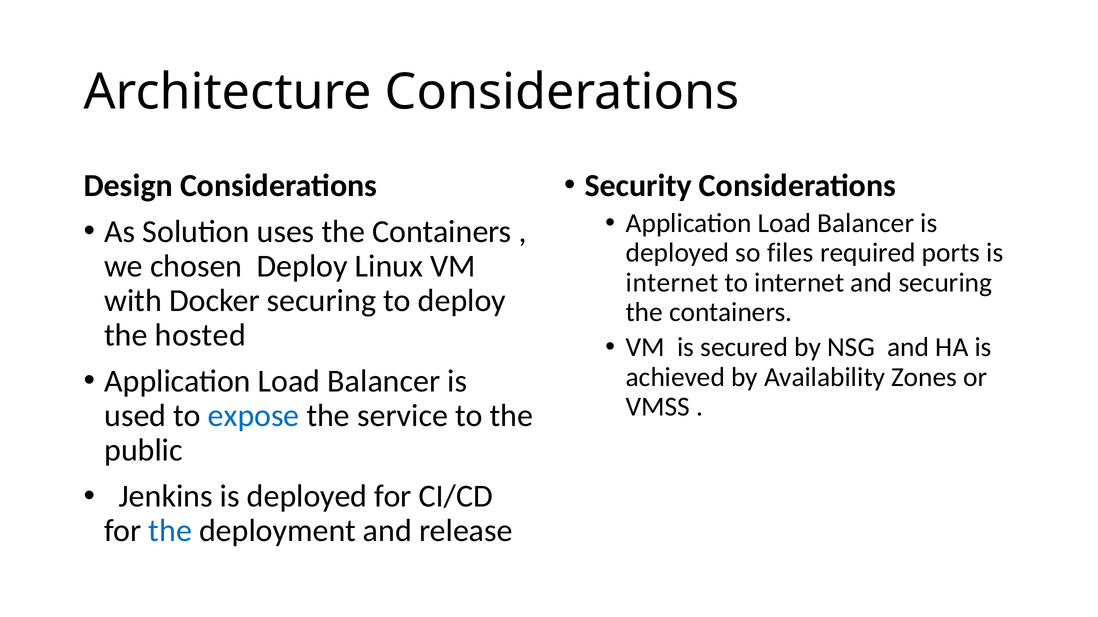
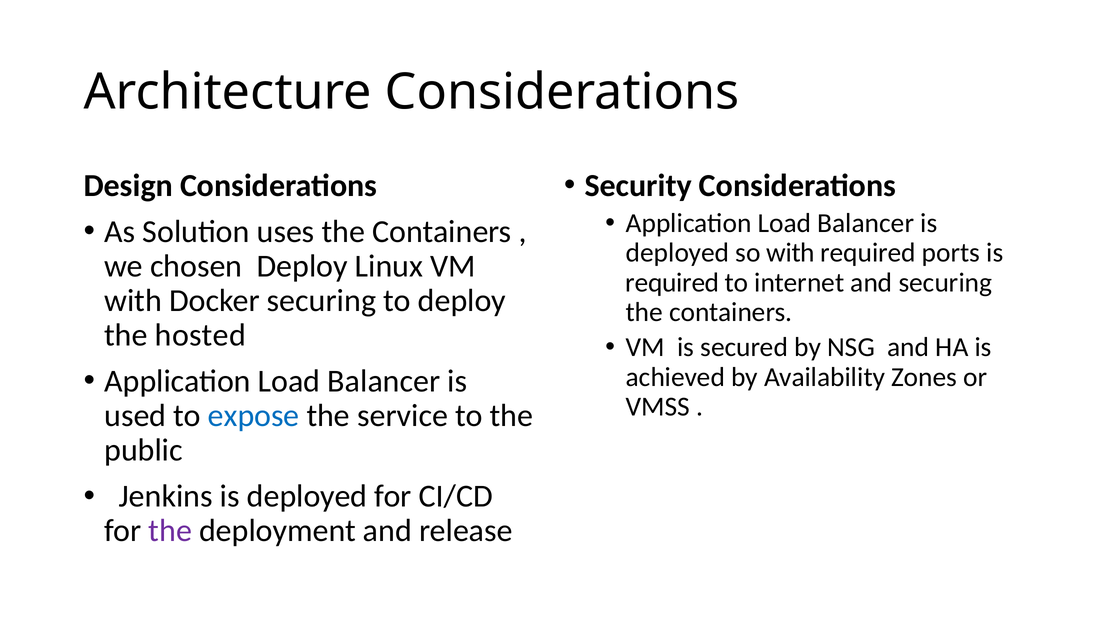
so files: files -> with (791, 253)
internet: internet -> required (672, 283)
the colour: blue -> purple (170, 531)
